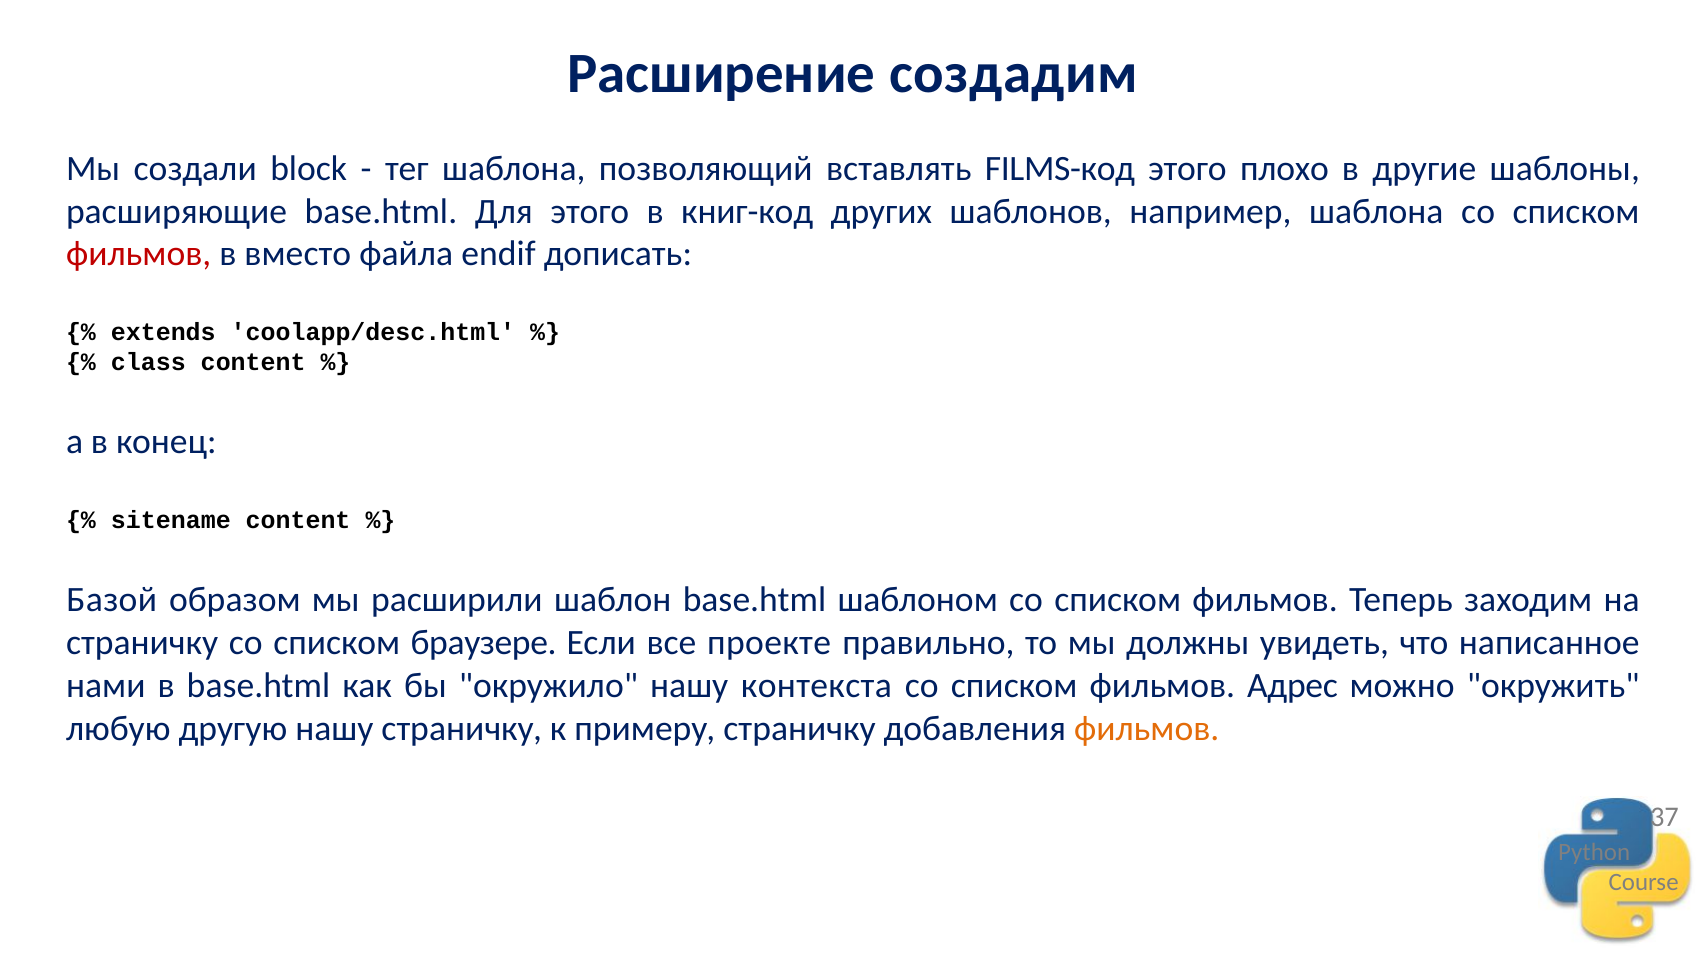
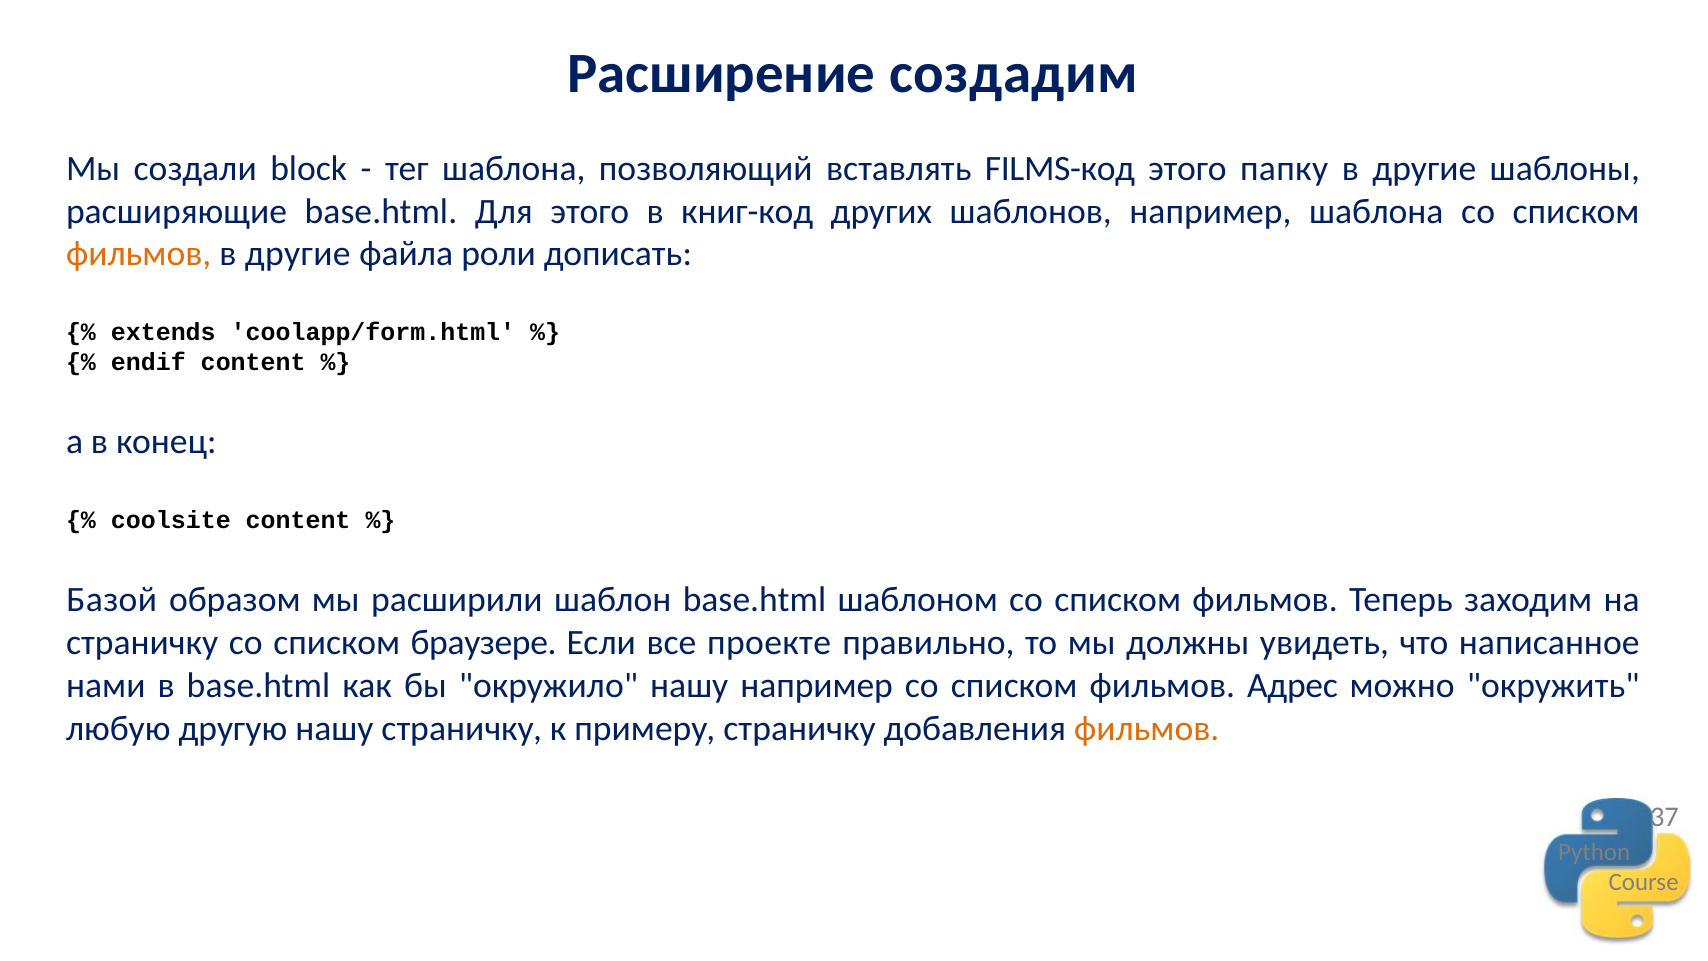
плохо: плохо -> папку (1284, 169)
фильмов colour: red -> orange (139, 254)
вместо: вместо -> другие (298, 254)
endif: endif -> роли (499, 254)
coolapp/desc.html: coolapp/desc.html -> coolapp/form.html (373, 332)
class: class -> endif (148, 362)
sitename: sitename -> coolsite (171, 520)
нашу контекста: контекста -> например (817, 685)
